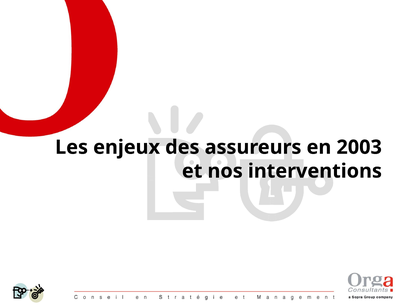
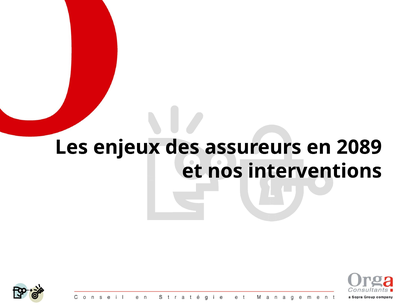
2003: 2003 -> 2089 (359, 147)
